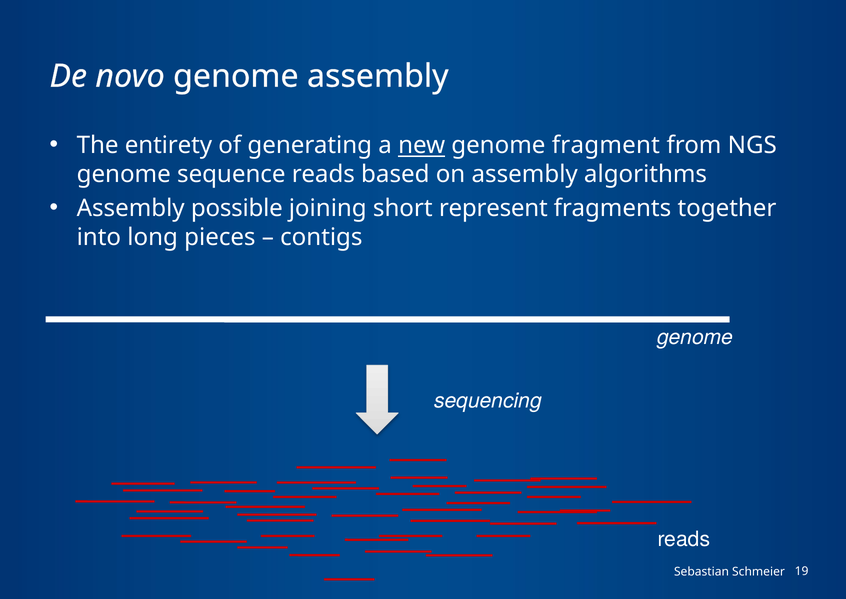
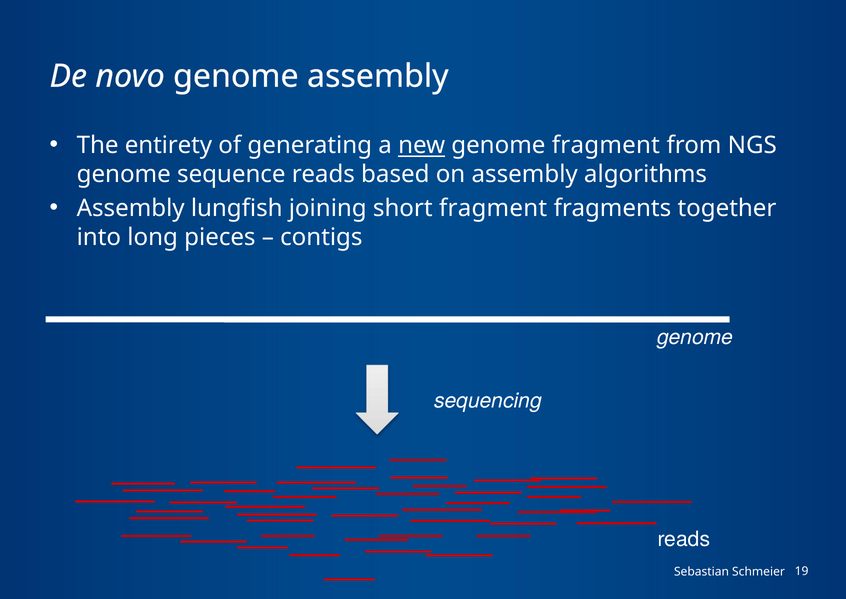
possible: possible -> lungfish (237, 208)
short represent: represent -> fragment (493, 208)
